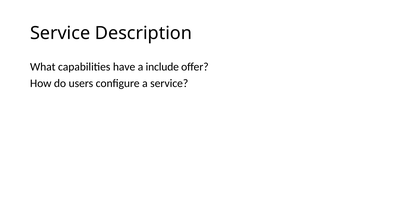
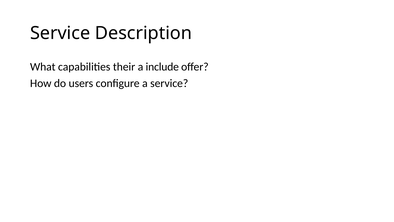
have: have -> their (124, 67)
